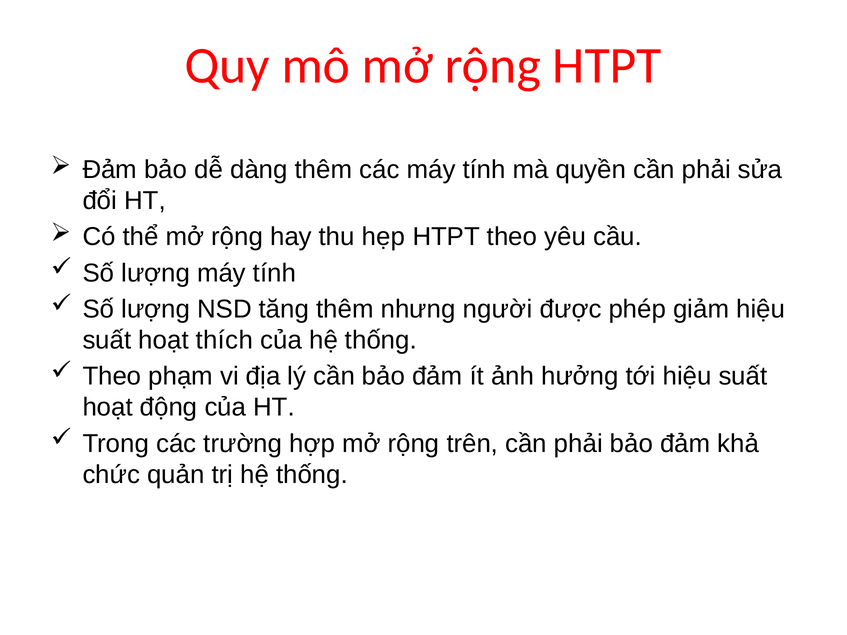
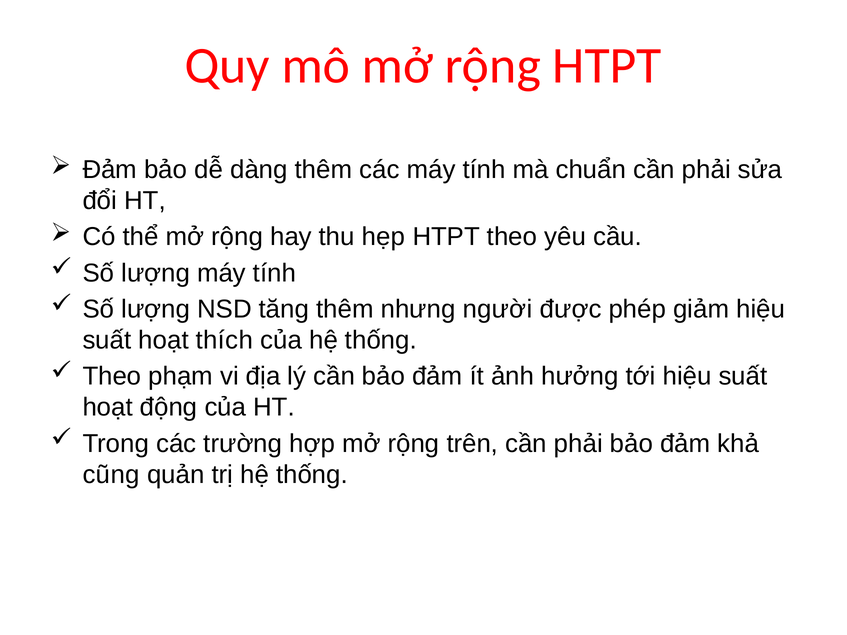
quyền: quyền -> chuẩn (591, 170)
chức: chức -> cũng (111, 475)
